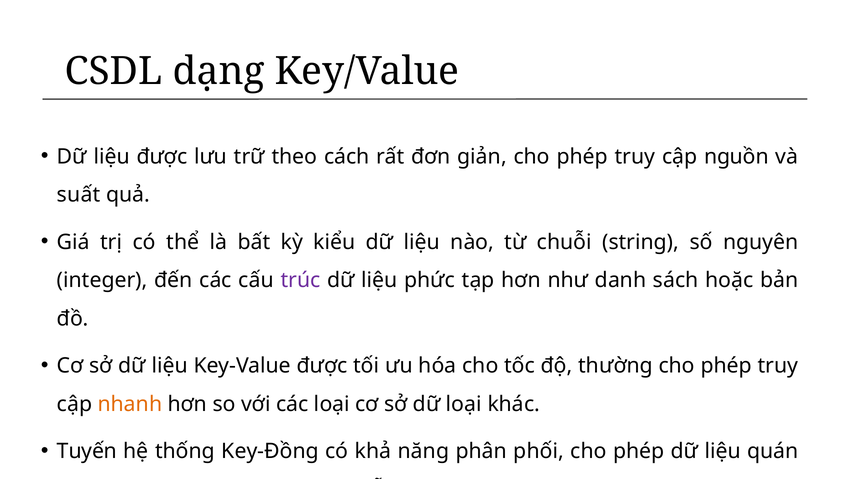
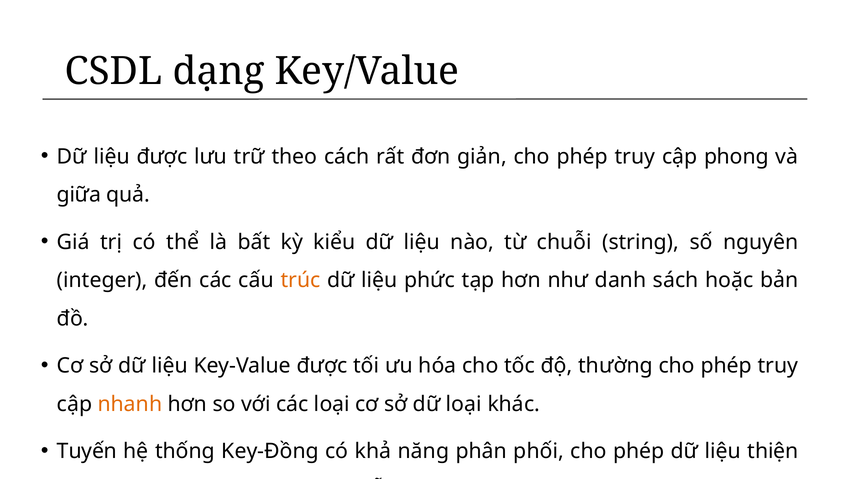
nguồn: nguồn -> phong (736, 156)
suất: suất -> giữa (79, 195)
trúc colour: purple -> orange (300, 280)
quán: quán -> thiện (773, 451)
